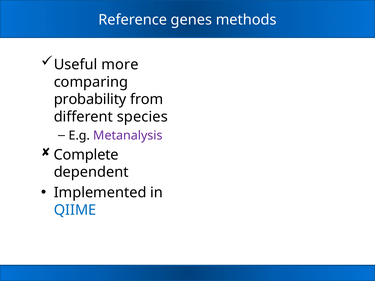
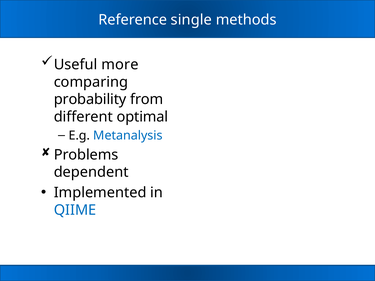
genes: genes -> single (191, 20)
species: species -> optimal (142, 117)
Metanalysis colour: purple -> blue (128, 136)
Complete: Complete -> Problems (86, 155)
